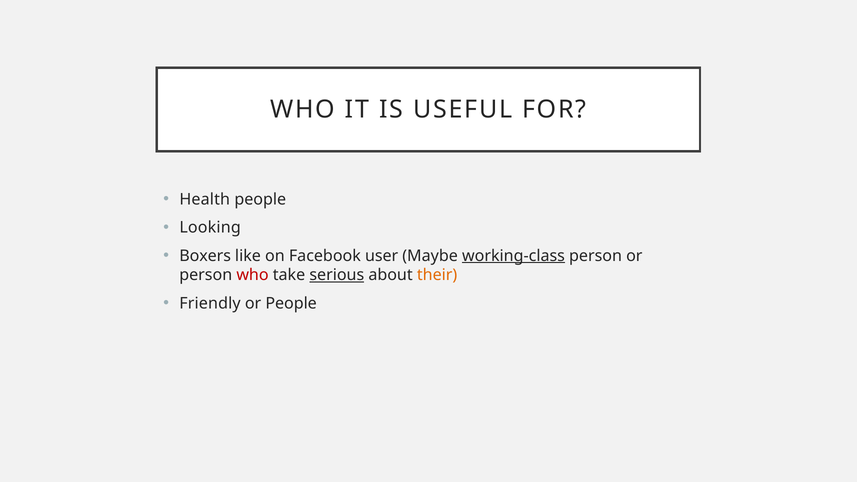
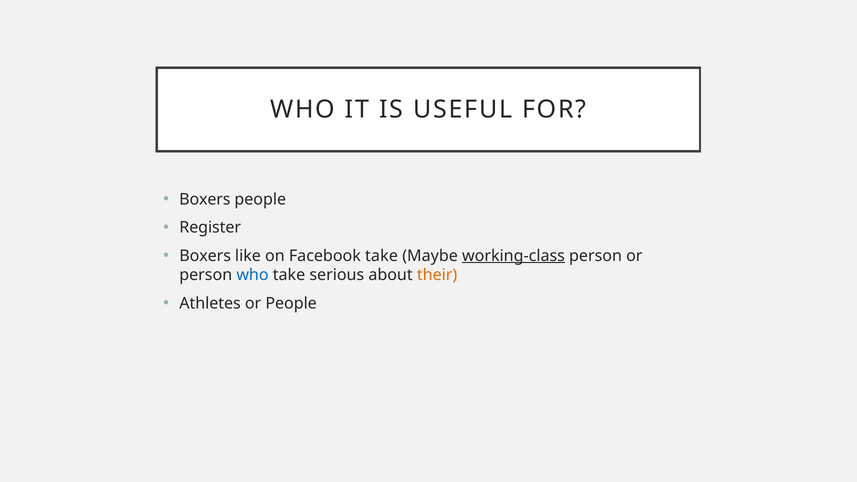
Health: Health -> Boxers (205, 199)
Looking: Looking -> Register (210, 228)
Facebook user: user -> take (381, 256)
who colour: red -> blue (253, 275)
serious underline: present -> none (337, 275)
Friendly: Friendly -> Athletes (210, 303)
